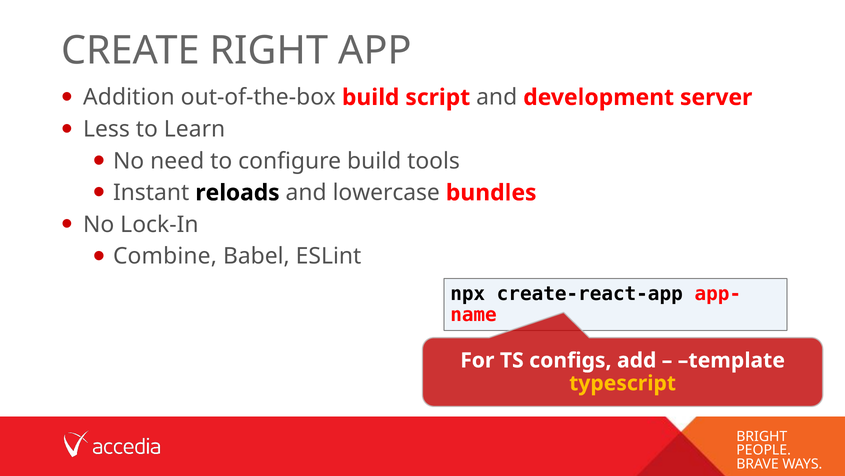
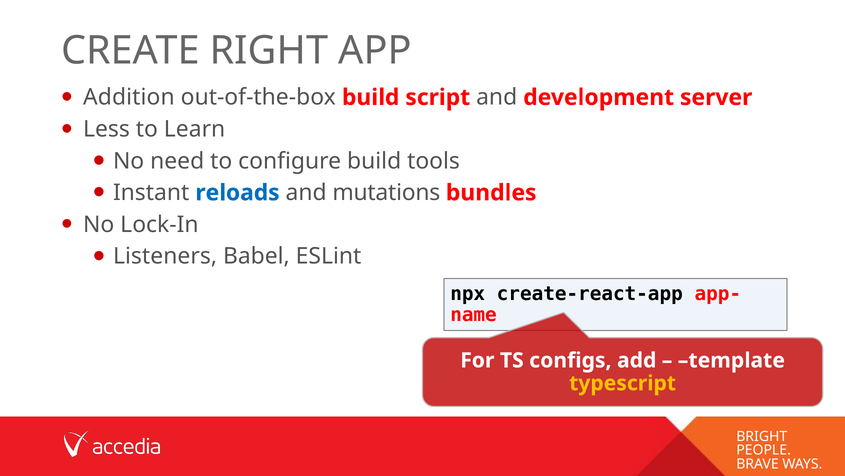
reloads colour: black -> blue (238, 193)
lowercase: lowercase -> mutations (386, 193)
Combine: Combine -> Listeners (165, 256)
